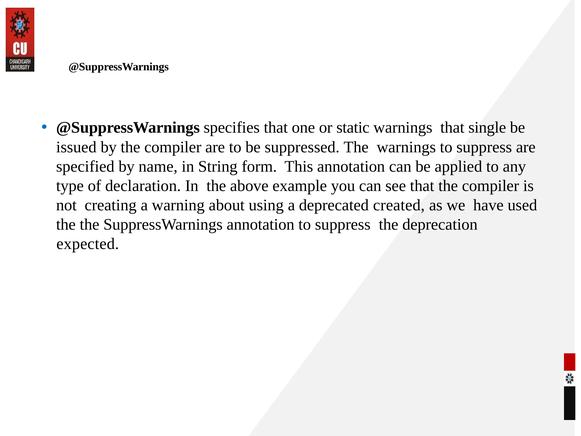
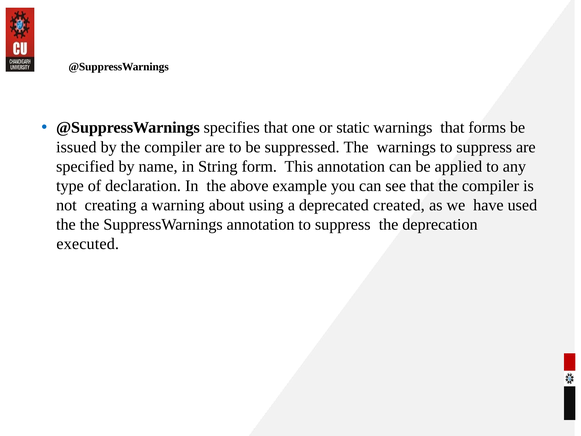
single: single -> forms (487, 128)
expected: expected -> executed (88, 244)
